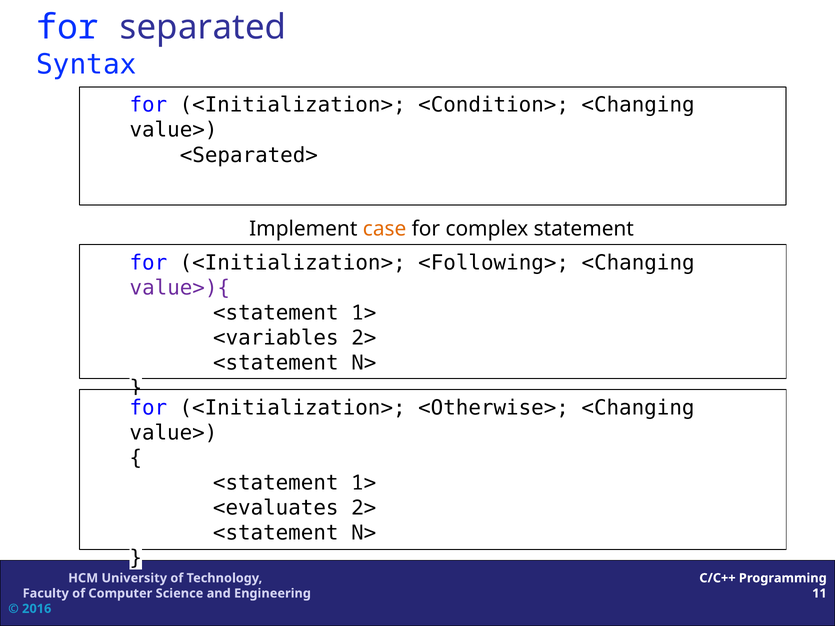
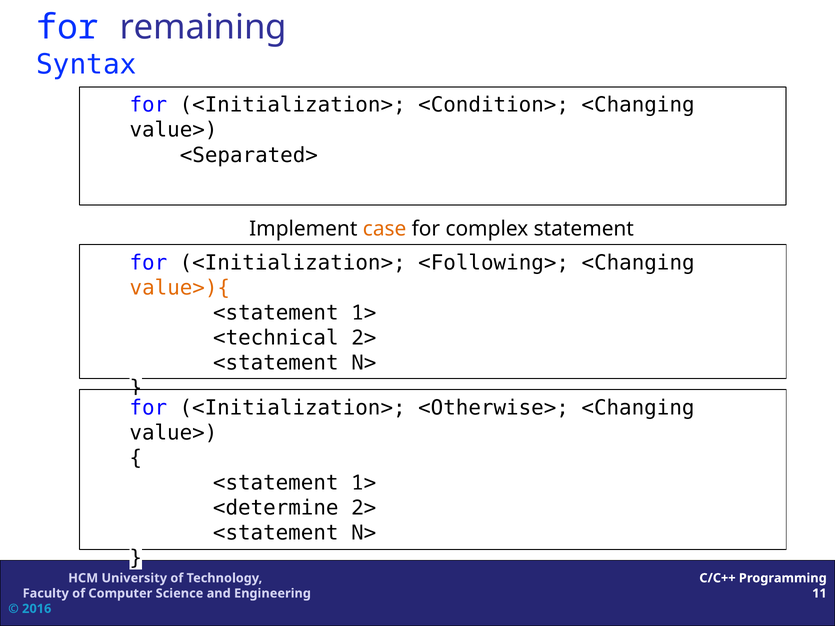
separated: separated -> remaining (203, 27)
value>){ colour: purple -> orange (180, 288)
<variables: <variables -> <technical (276, 338)
<evaluates: <evaluates -> <determine (276, 508)
